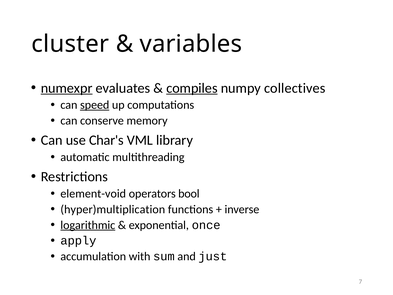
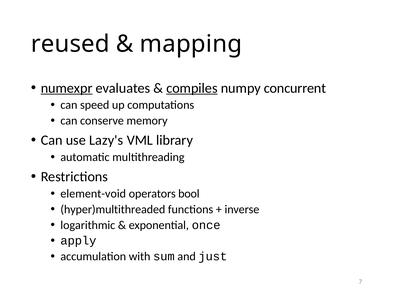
cluster: cluster -> reused (70, 44)
variables: variables -> mapping (191, 44)
collectives: collectives -> concurrent (295, 88)
speed underline: present -> none (95, 105)
Char's: Char's -> Lazy's (106, 140)
hyper)multiplication: hyper)multiplication -> hyper)multithreaded (113, 209)
logarithmic underline: present -> none (88, 225)
